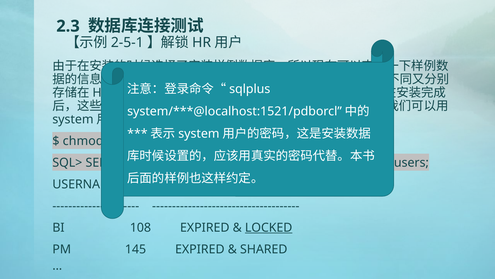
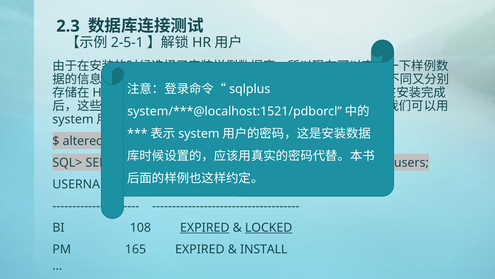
chmod: chmod -> altered (83, 141)
EXPIRED underline: none -> present (205, 227)
145: 145 -> 165 (136, 249)
SHARED: SHARED -> INSTALL (264, 249)
